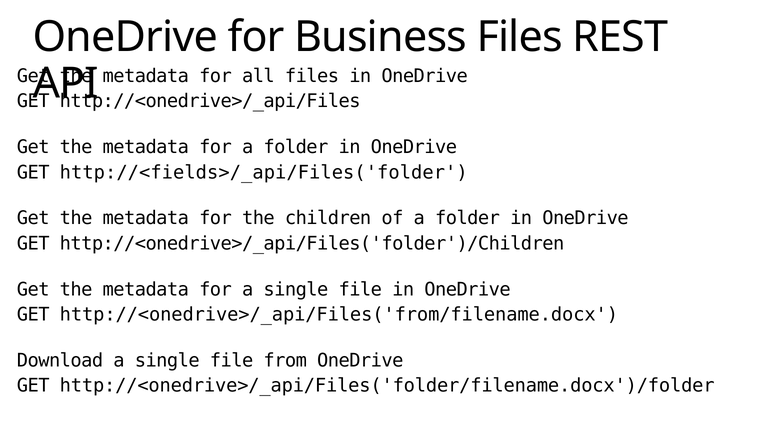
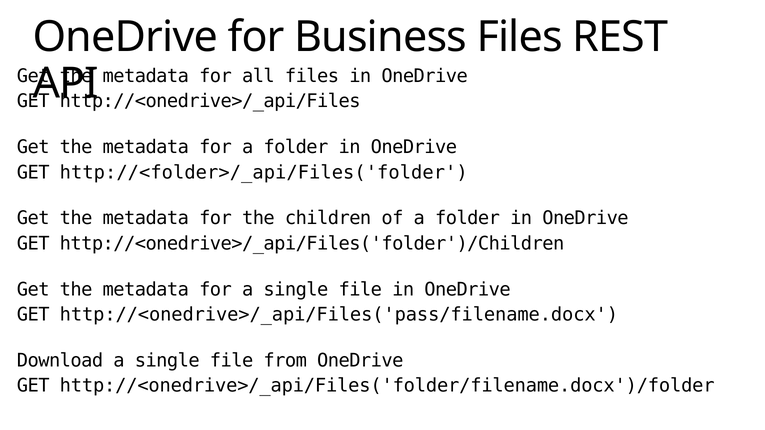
http://<fields>/_api/Files('folder: http://<fields>/_api/Files('folder -> http://<folder>/_api/Files('folder (264, 173)
http://<onedrive>/_api/Files('from/filename.docx: http://<onedrive>/_api/Files('from/filename.docx -> http://<onedrive>/_api/Files('pass/filename.docx (339, 315)
